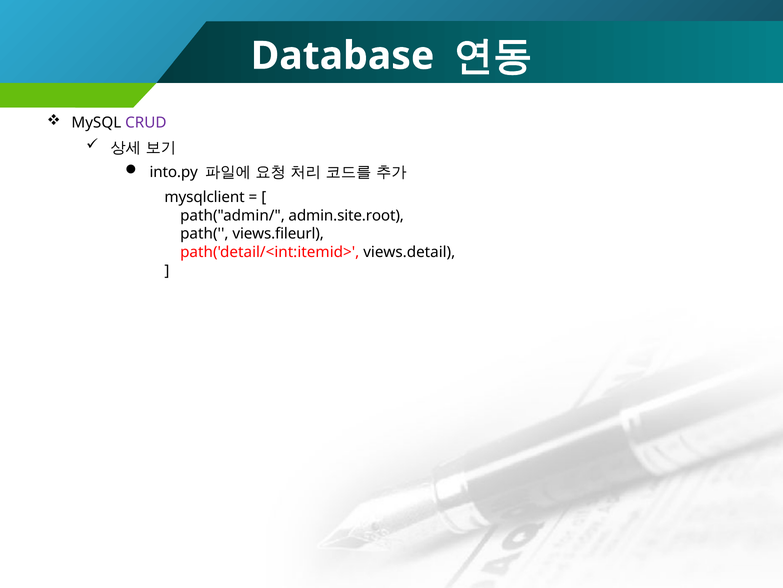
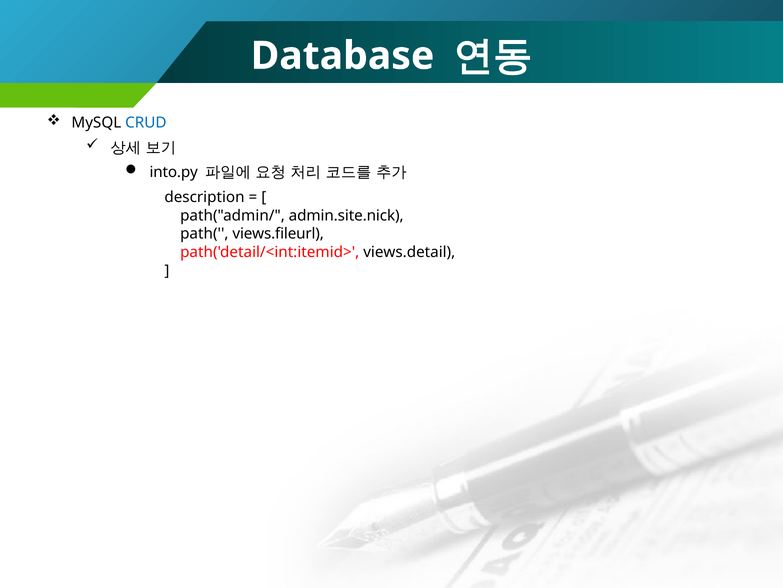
CRUD colour: purple -> blue (146, 123)
mysqlclient: mysqlclient -> description (204, 197)
admin.site.root: admin.site.root -> admin.site.nick (346, 215)
